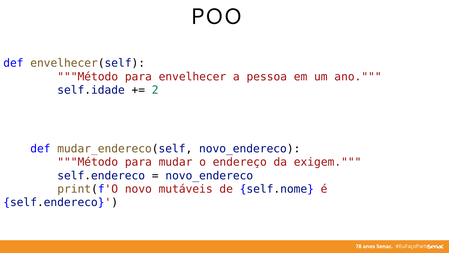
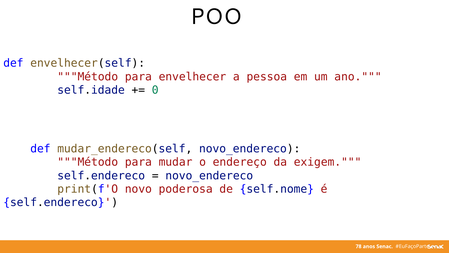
2: 2 -> 0 (155, 90)
mutáveis: mutáveis -> poderosa (186, 189)
